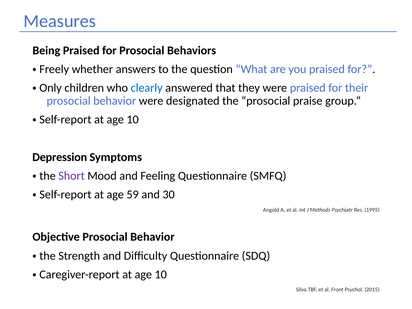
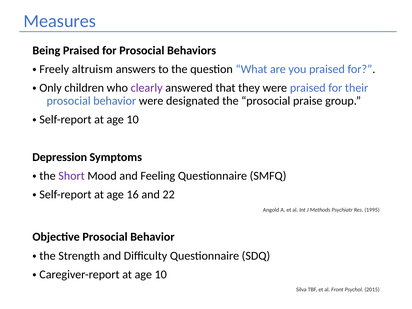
whether: whether -> altruism (92, 69)
clearly colour: blue -> purple (147, 88)
59: 59 -> 16 (133, 194)
30: 30 -> 22 (169, 194)
